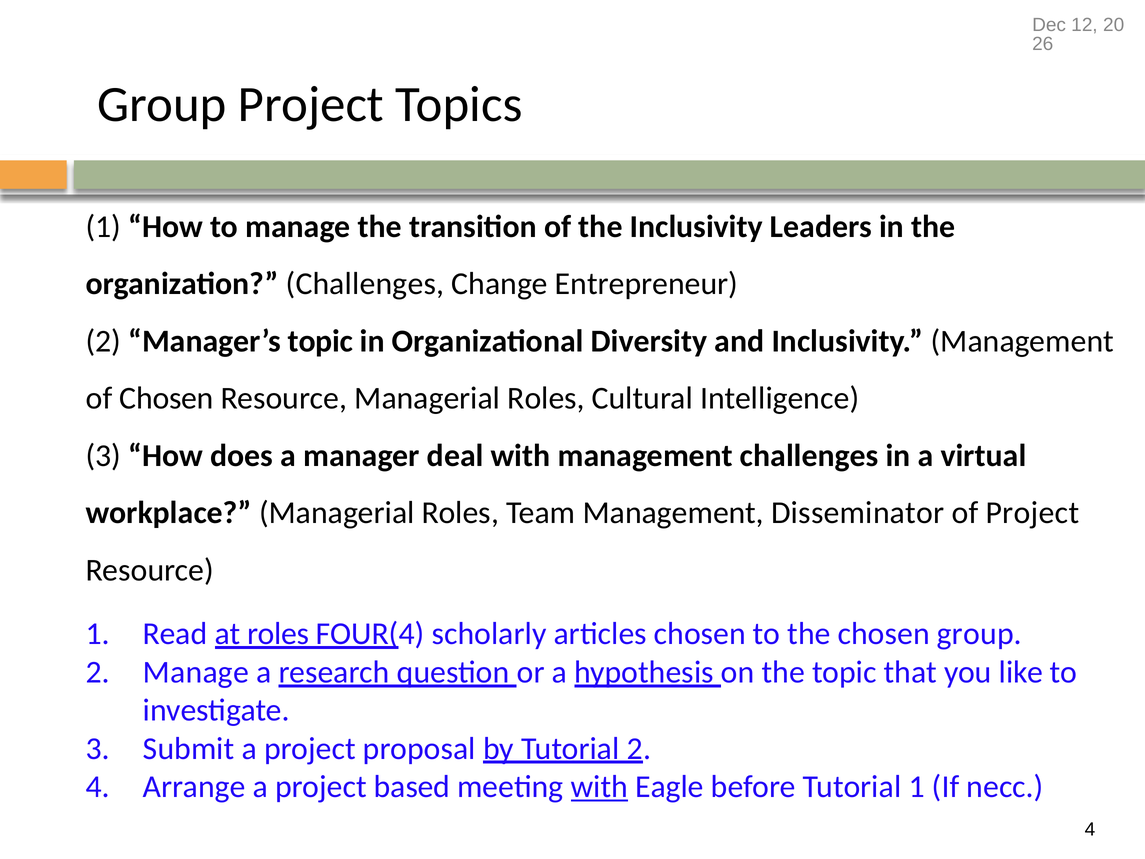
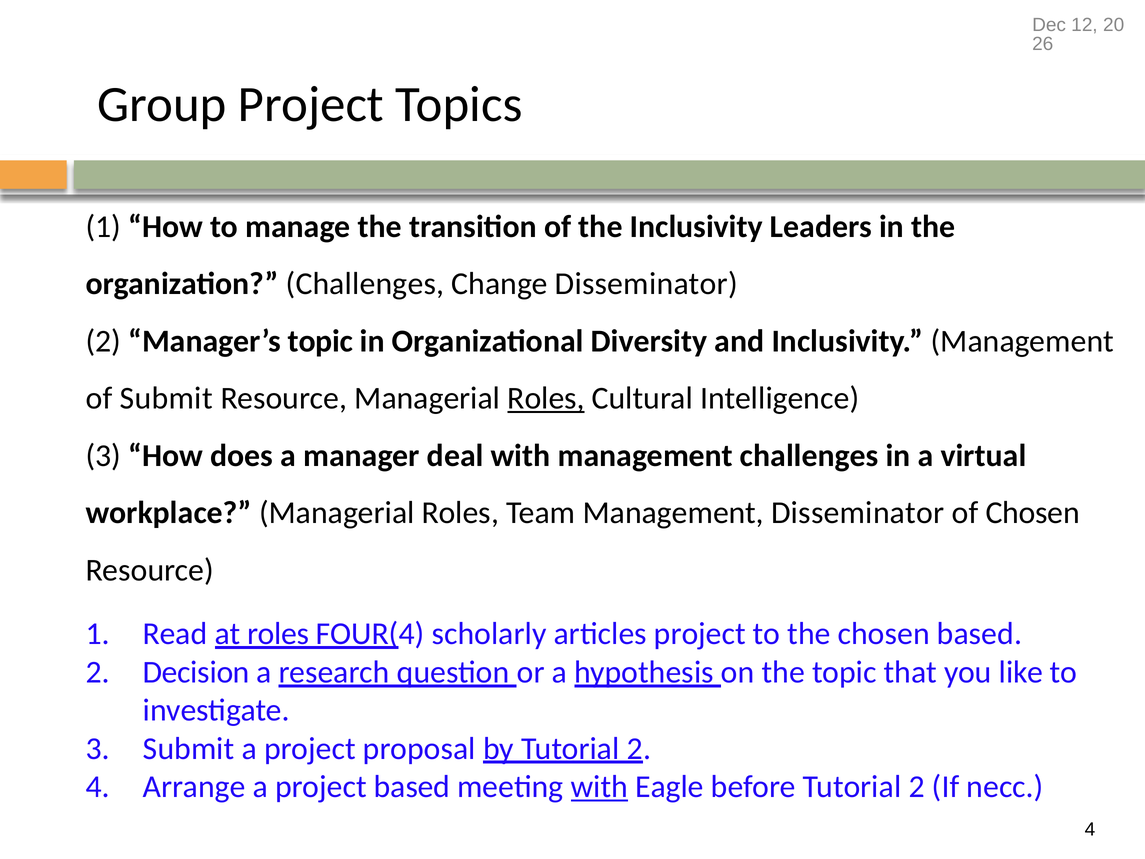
Change Entrepreneur: Entrepreneur -> Disseminator (646, 284)
of Chosen: Chosen -> Submit (166, 398)
Roles underline: none -> present (546, 398)
of Project: Project -> Chosen (1033, 513)
articles chosen: chosen -> project (700, 634)
chosen group: group -> based (979, 634)
2 Manage: Manage -> Decision (196, 672)
before Tutorial 1: 1 -> 2 (917, 786)
